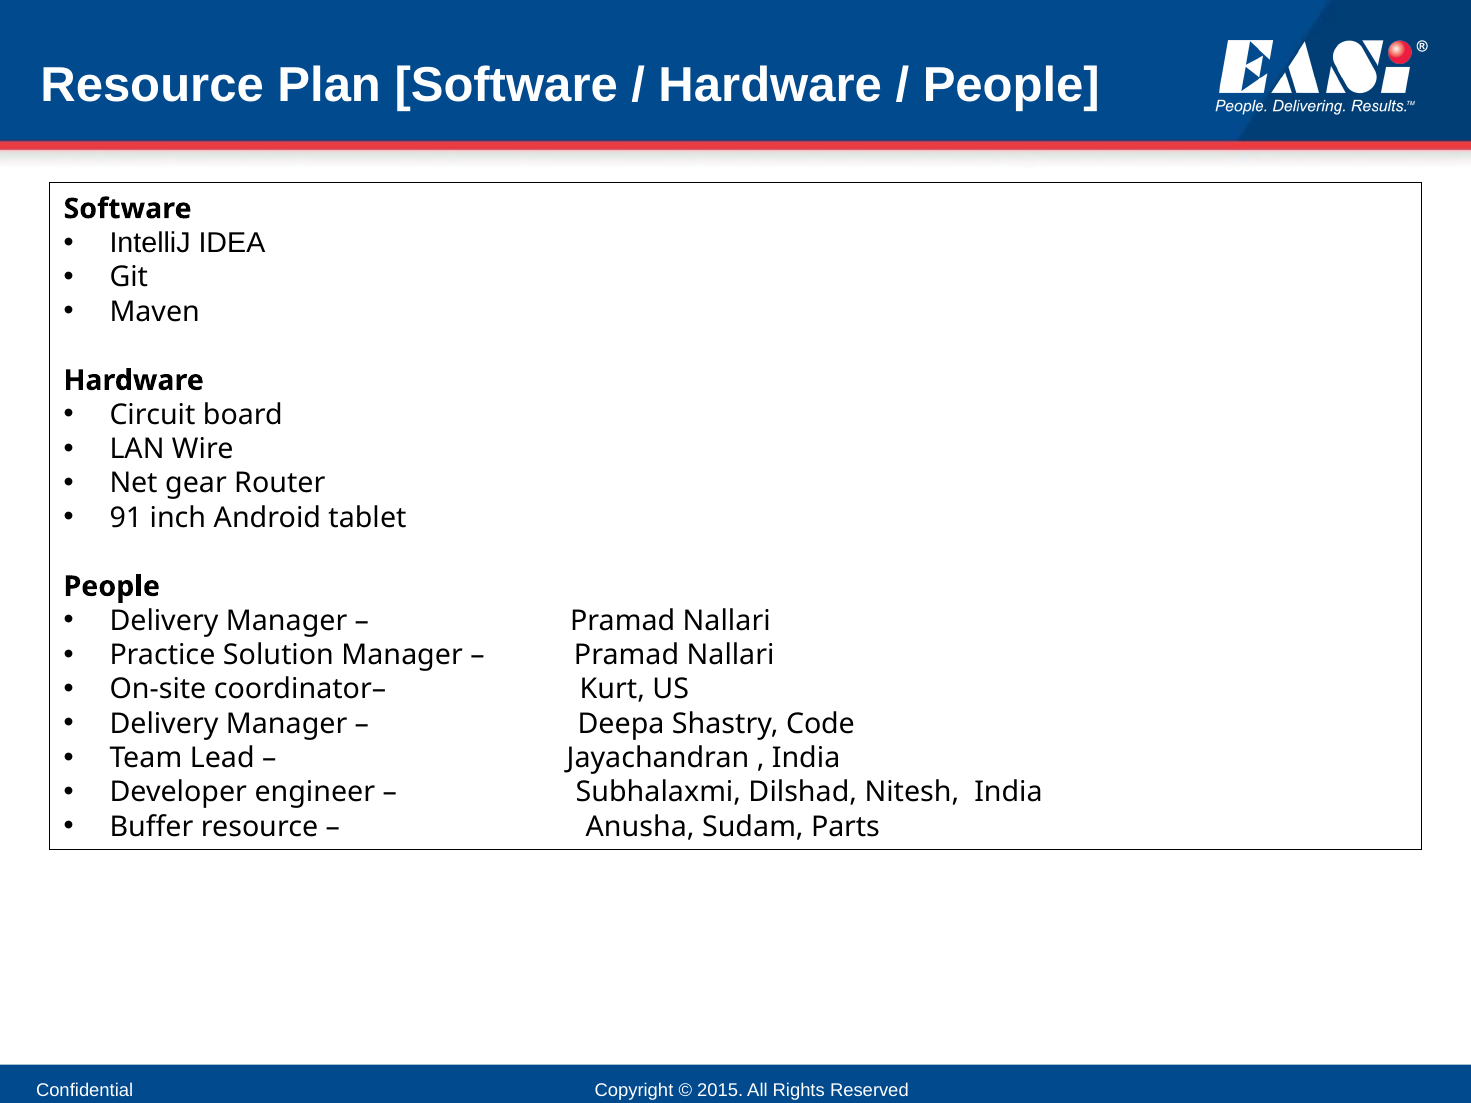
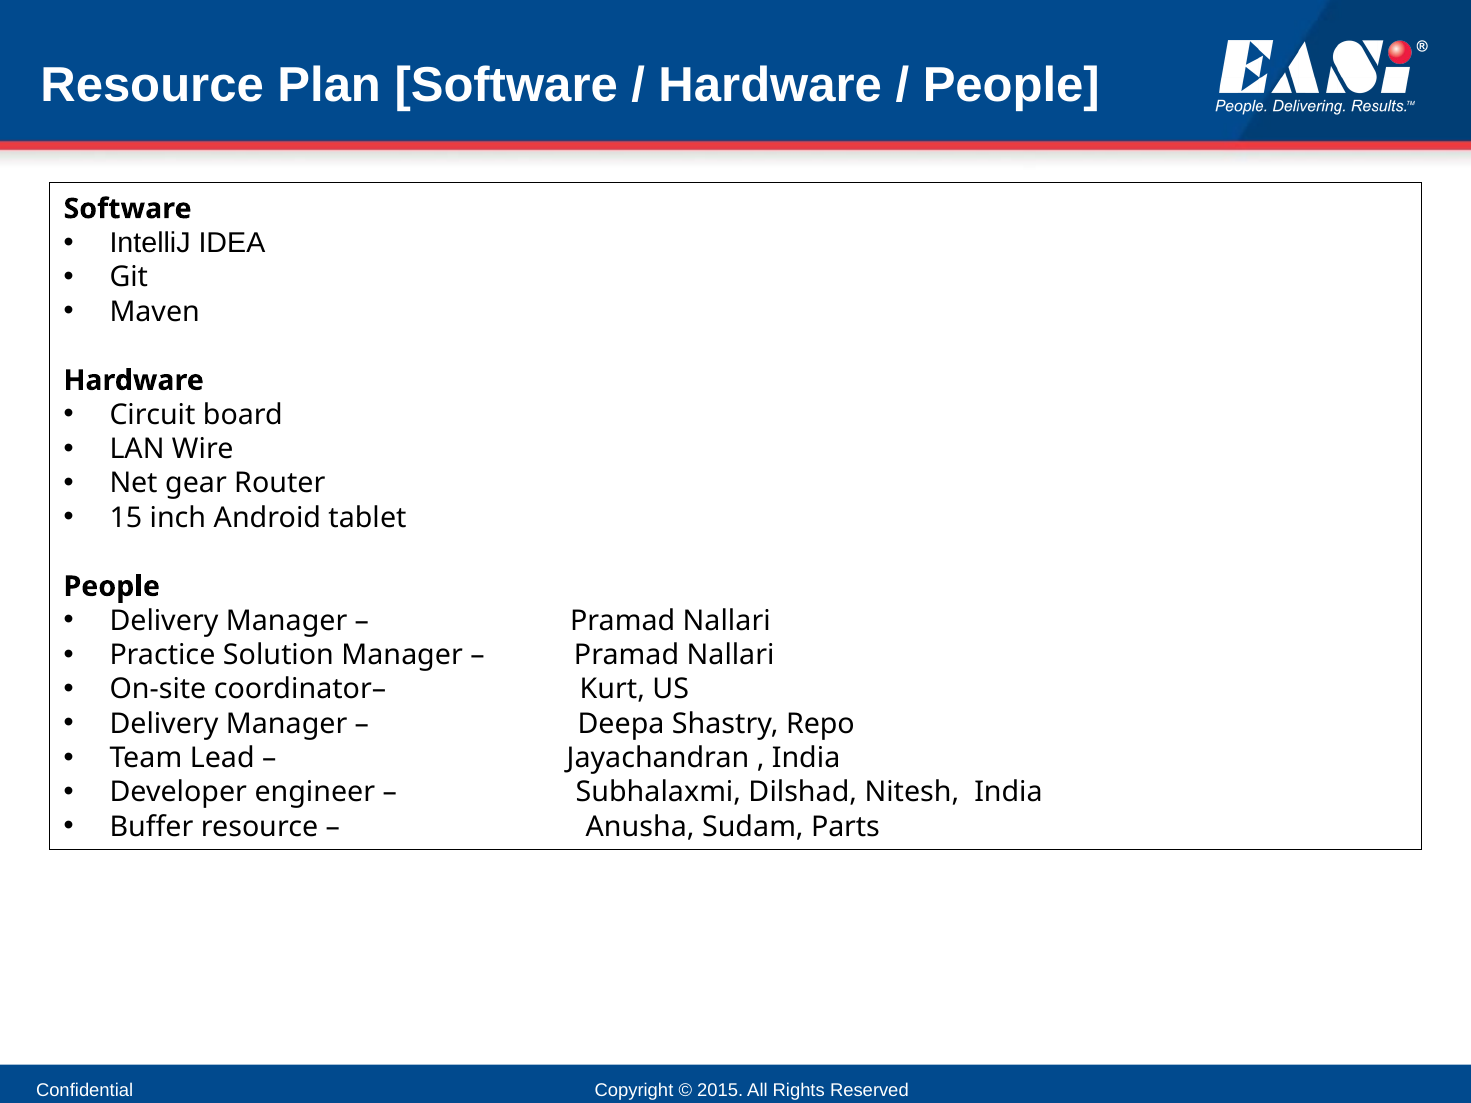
91: 91 -> 15 (126, 518)
Code: Code -> Repo (820, 724)
